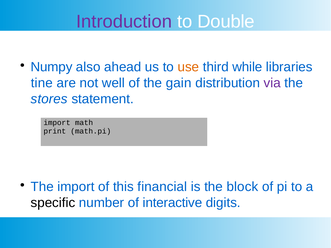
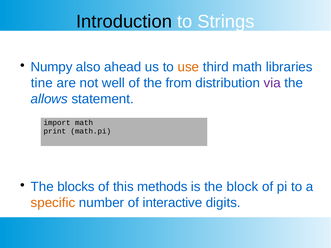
Introduction colour: purple -> black (124, 22)
Double: Double -> Strings (226, 22)
third while: while -> math (247, 67)
gain: gain -> from (179, 83)
stores: stores -> allows (49, 99)
The import: import -> blocks (76, 187)
financial: financial -> methods (162, 187)
specific colour: black -> orange (53, 203)
